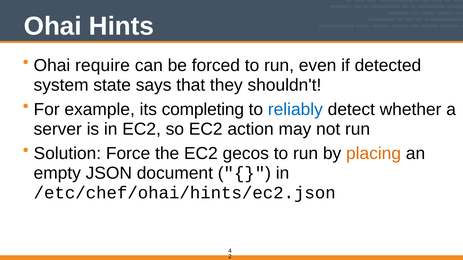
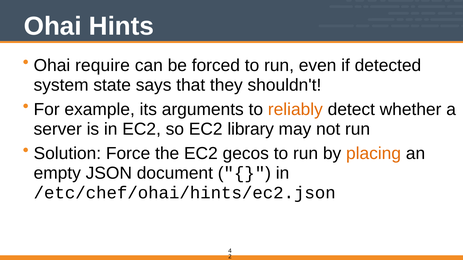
completing: completing -> arguments (203, 110)
reliably colour: blue -> orange (295, 110)
action: action -> library (251, 129)
